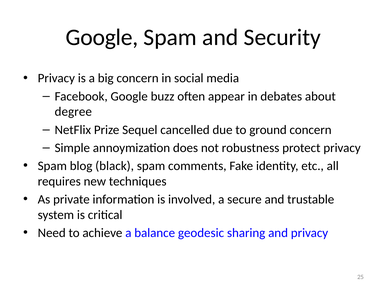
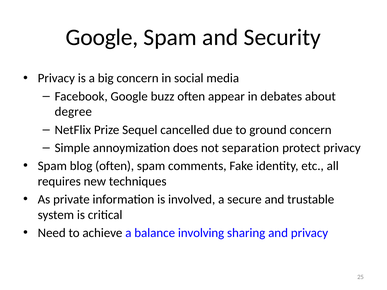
robustness: robustness -> separation (250, 148)
blog black: black -> often (115, 166)
geodesic: geodesic -> involving (201, 233)
